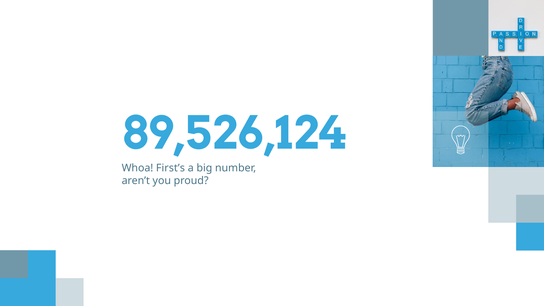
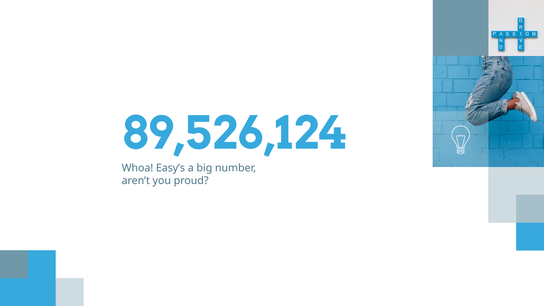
First’s: First’s -> Easy’s (171, 168)
